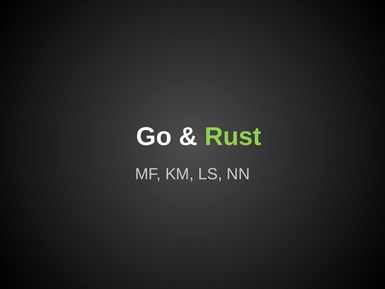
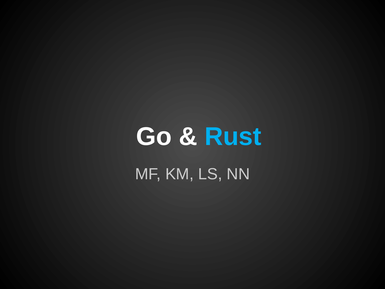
Rust colour: light green -> light blue (233, 137)
